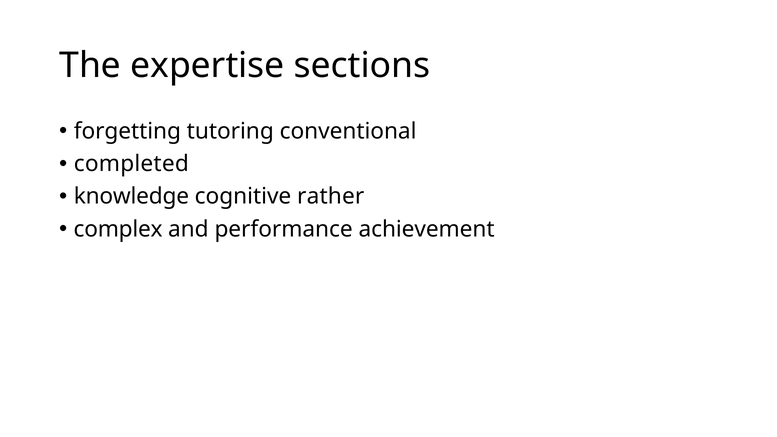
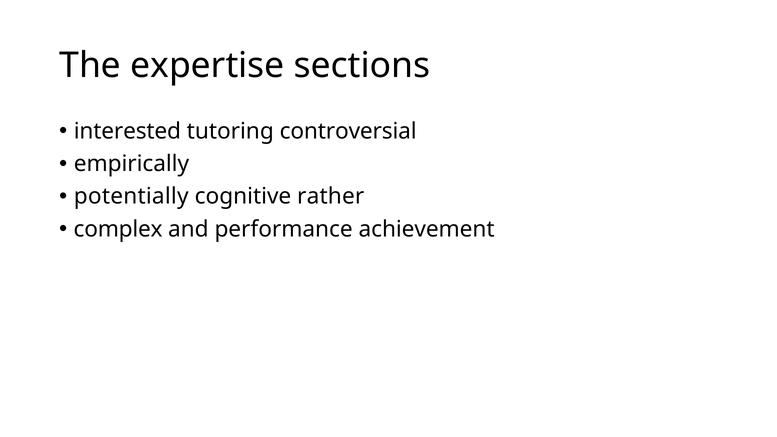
forgetting: forgetting -> interested (127, 131)
conventional: conventional -> controversial (348, 131)
completed: completed -> empirically (131, 164)
knowledge: knowledge -> potentially (131, 197)
